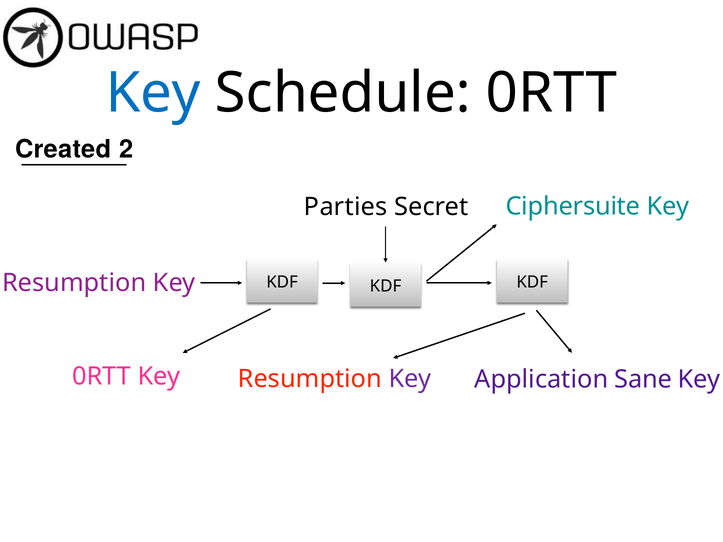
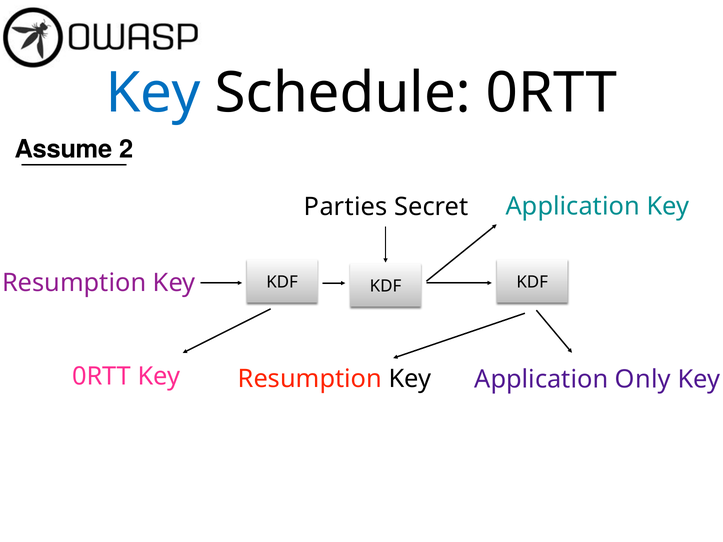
Created: Created -> Assume (63, 149)
Ciphersuite: Ciphersuite -> Application (573, 207)
Key colour: purple -> black (410, 379)
Sane: Sane -> Only (643, 379)
